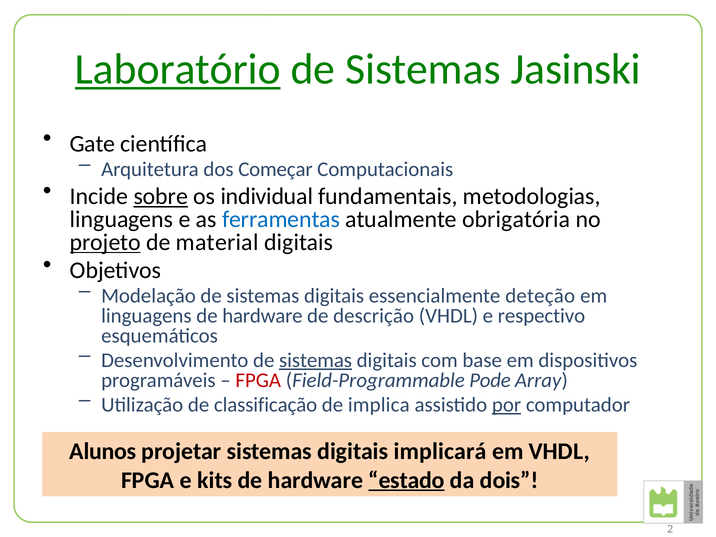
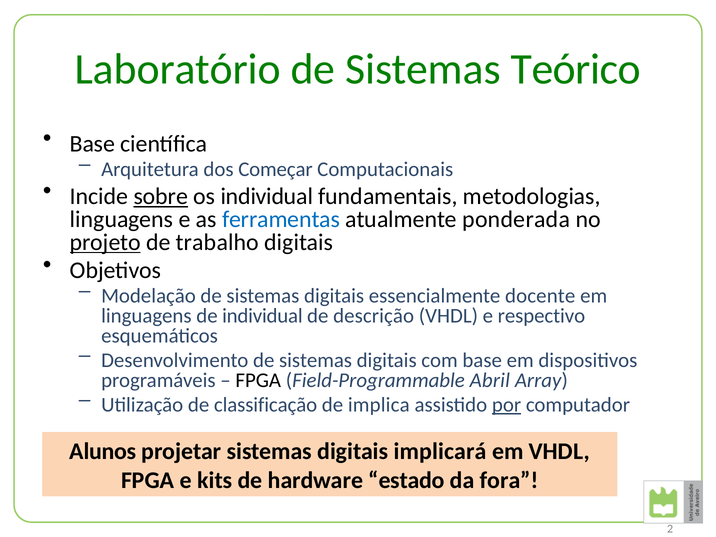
Laboratório underline: present -> none (178, 69)
Jasinski: Jasinski -> Teórico (576, 69)
Gate: Gate -> Base (92, 144)
obrigatória: obrigatória -> ponderada (516, 219)
material: material -> trabalho (217, 242)
deteção: deteção -> docente (540, 296)
linguagens de hardware: hardware -> individual (262, 316)
sistemas underline: present -> none (316, 360)
FPGA colour: red -> black (258, 380)
Pode: Pode -> Abril (490, 380)
estado underline: present -> none (407, 480)
dois: dois -> fora (509, 480)
